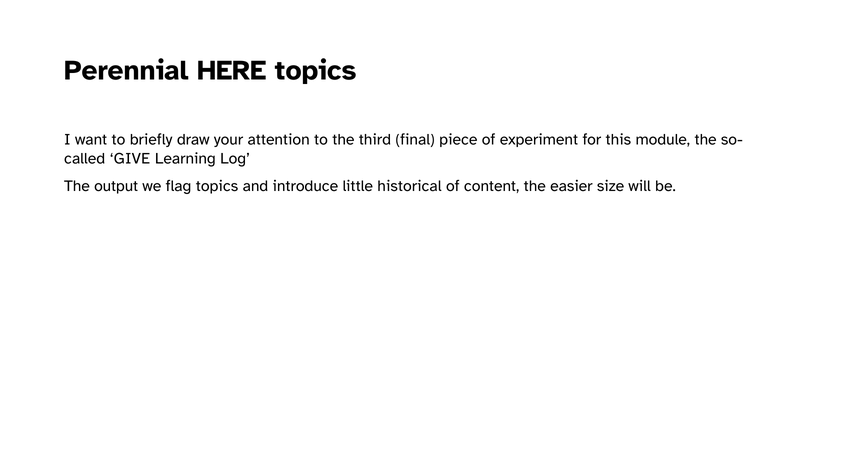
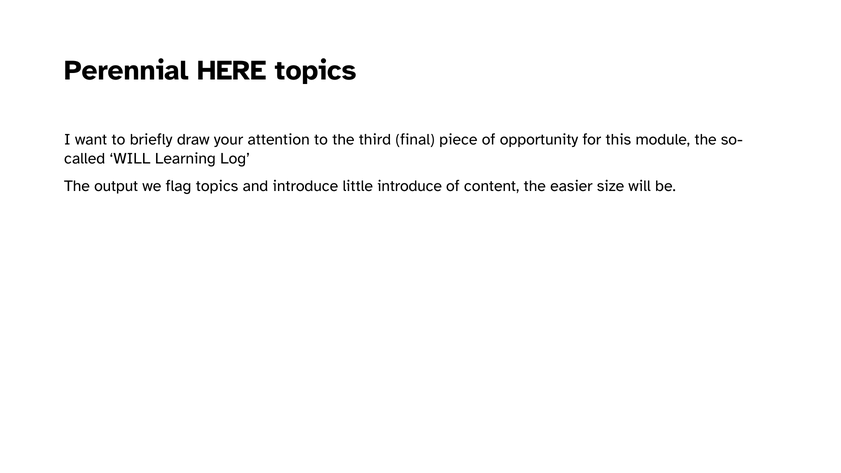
experiment: experiment -> opportunity (539, 140)
GIVE: GIVE -> WILL (130, 159)
little historical: historical -> introduce (410, 186)
